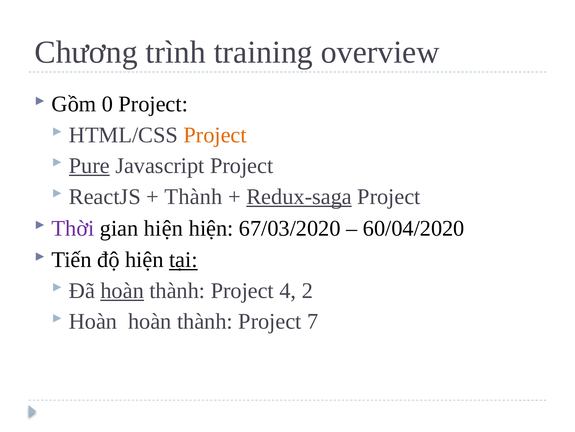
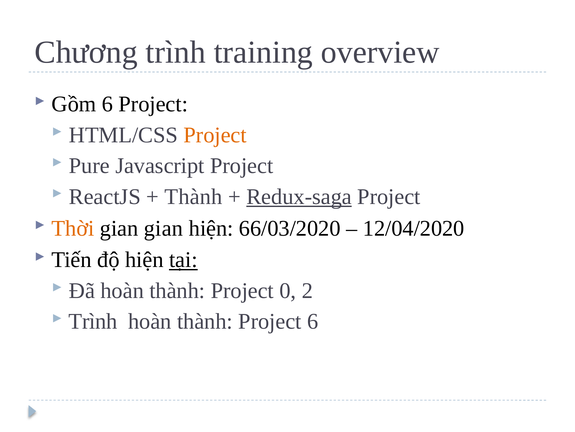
Gồm 0: 0 -> 6 (107, 104)
Pure underline: present -> none (89, 166)
Thời colour: purple -> orange (73, 228)
gian hiện: hiện -> gian (163, 228)
67/03/2020: 67/03/2020 -> 66/03/2020 (290, 228)
60/04/2020: 60/04/2020 -> 12/04/2020 (414, 228)
hoàn underline: present -> none (122, 290)
4: 4 -> 0 (288, 290)
Hoàn: Hoàn -> Trình (93, 321)
Project 7: 7 -> 6 (313, 321)
